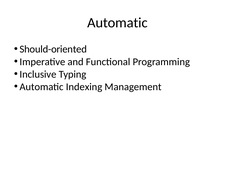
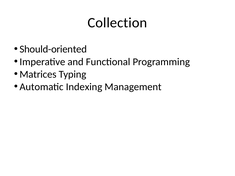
Automatic: Automatic -> Collection (117, 23)
Inclusive: Inclusive -> Matrices (38, 74)
